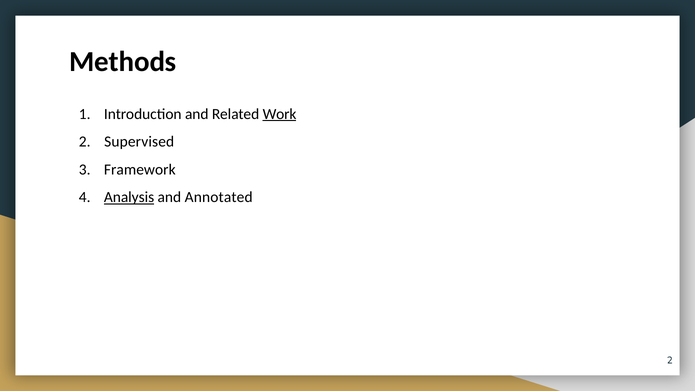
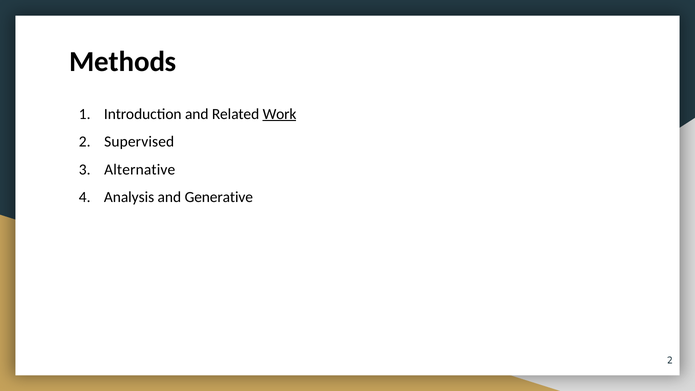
Framework: Framework -> Alternative (140, 170)
Analysis underline: present -> none (129, 197)
Annotated: Annotated -> Generative (219, 197)
